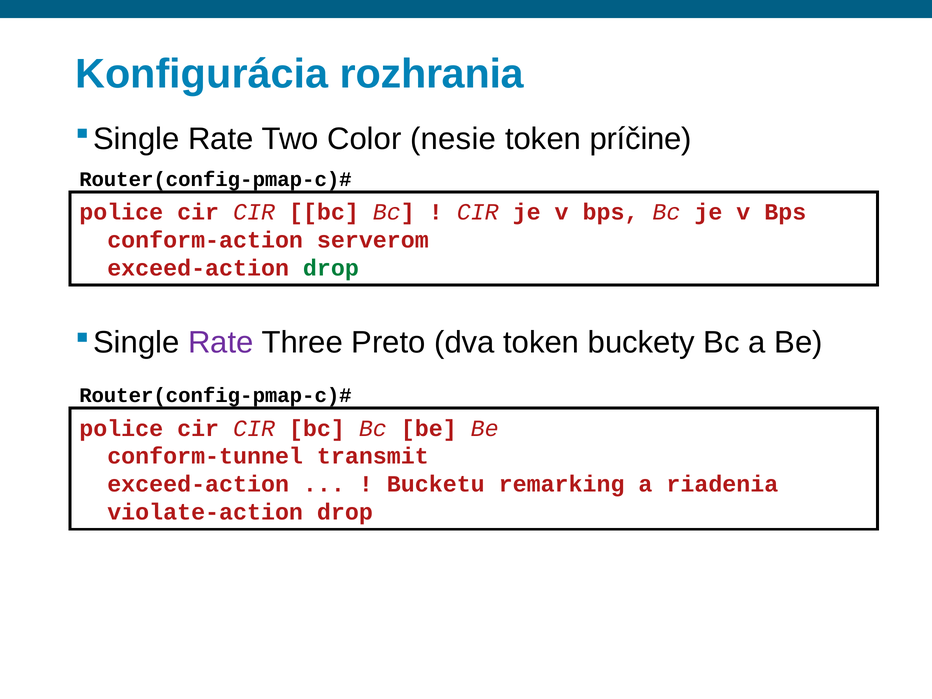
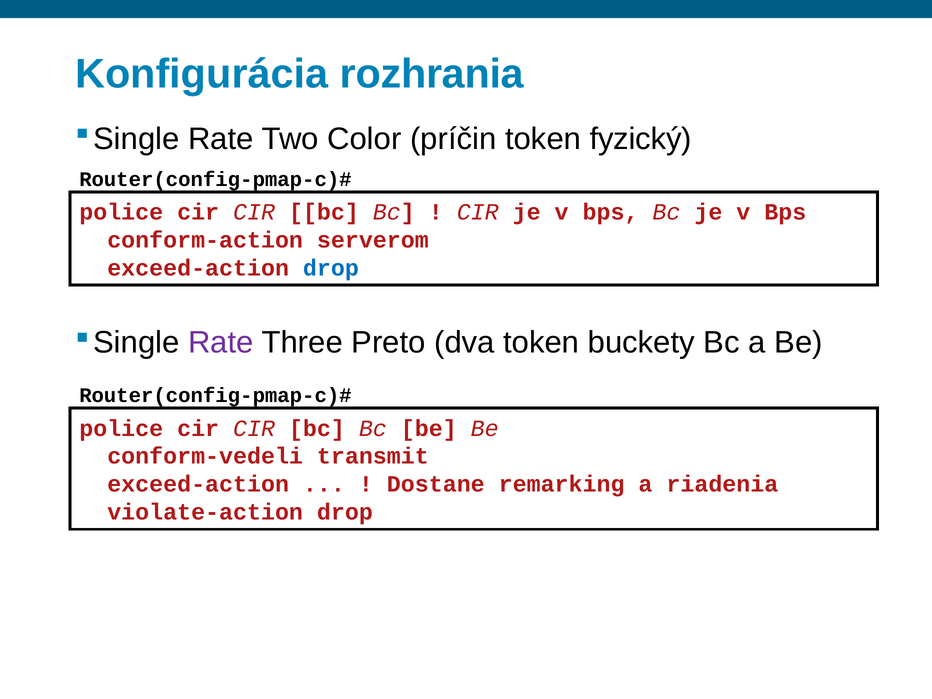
nesie: nesie -> príčin (453, 139)
príčine: príčine -> fyzický (641, 139)
drop colour: green -> blue (331, 268)
conform-tunnel: conform-tunnel -> conform-vedeli (205, 456)
Bucketu: Bucketu -> Dostane (436, 484)
